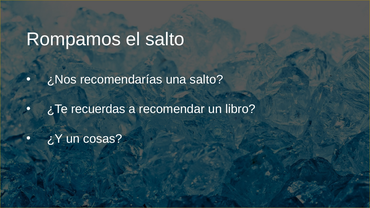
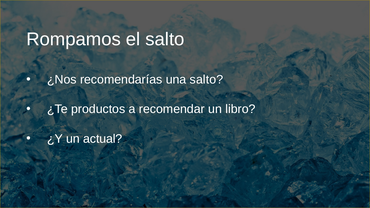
recuerdas: recuerdas -> productos (98, 109)
cosas: cosas -> actual (103, 139)
